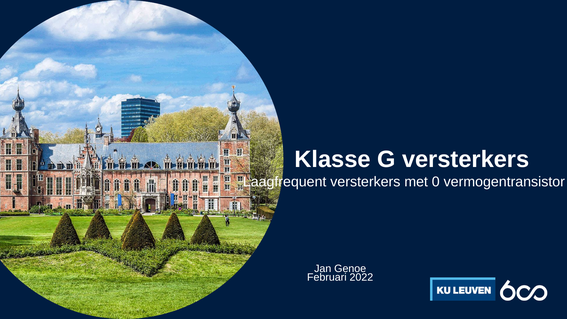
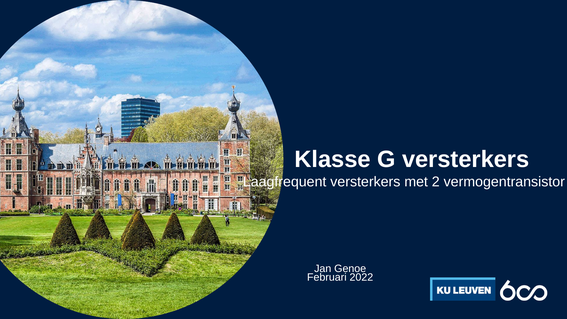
0: 0 -> 2 (436, 182)
